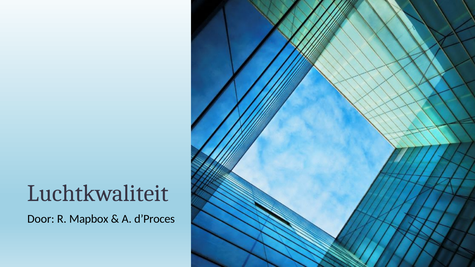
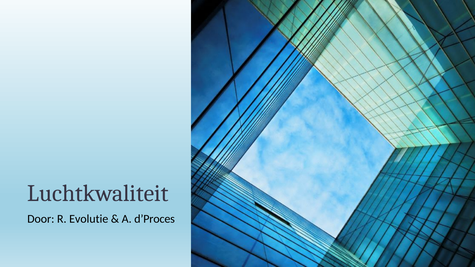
Mapbox: Mapbox -> Evolutie (89, 219)
